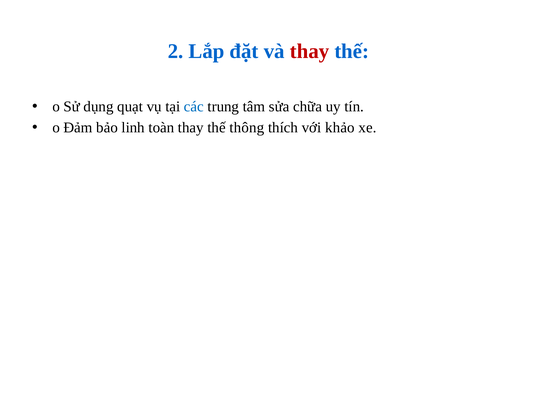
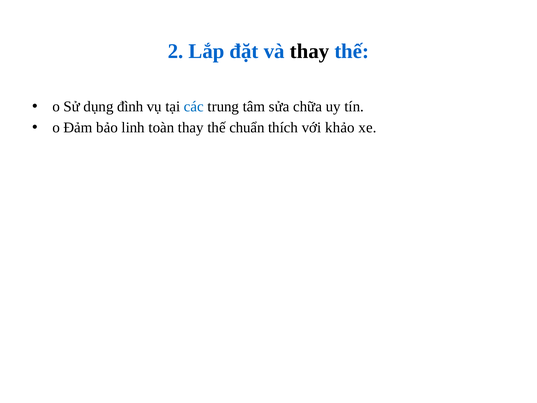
thay colour: red -> black (310, 51)
quạt: quạt -> đình (130, 107)
thông: thông -> chuẩn (247, 128)
